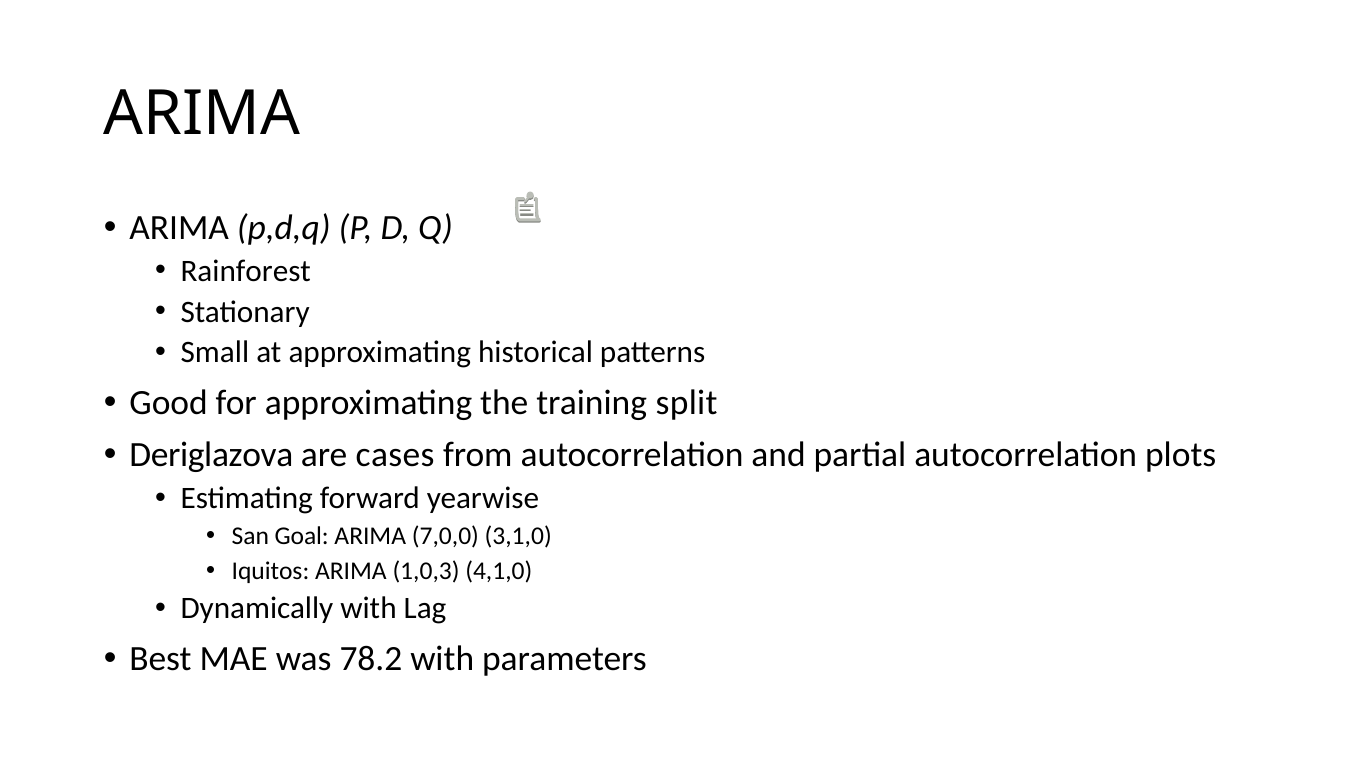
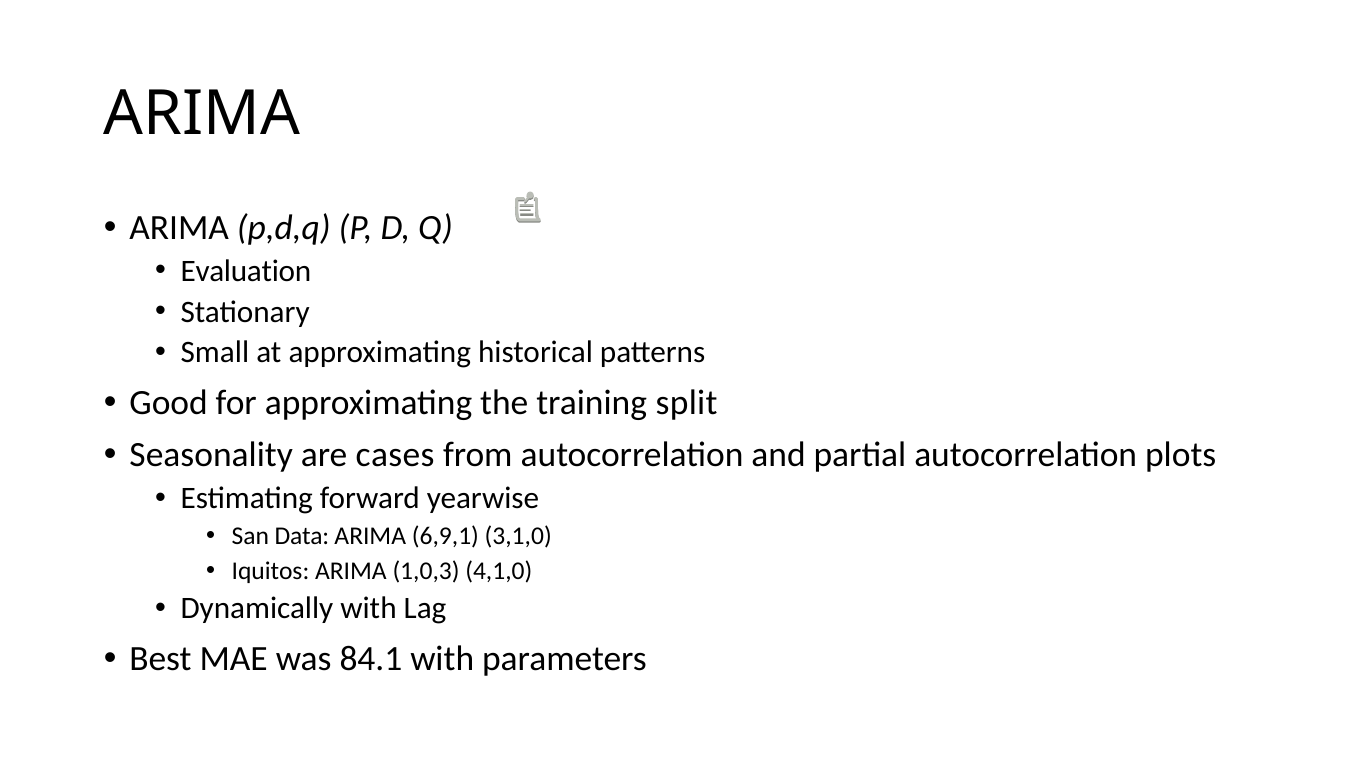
Rainforest: Rainforest -> Evaluation (246, 271)
Deriglazova: Deriglazova -> Seasonality (211, 456)
Goal: Goal -> Data (302, 537)
7,0,0: 7,0,0 -> 6,9,1 (445, 537)
78.2: 78.2 -> 84.1 (371, 659)
